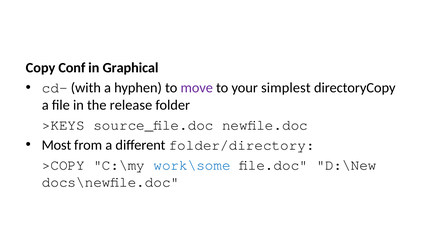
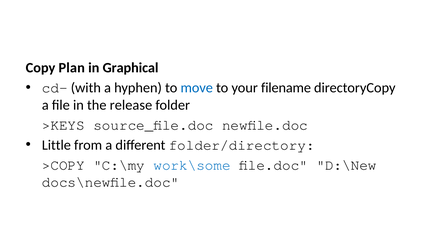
Conf: Conf -> Plan (72, 68)
move colour: purple -> blue (197, 88)
simplest: simplest -> filename (286, 88)
Most: Most -> Little (56, 145)
